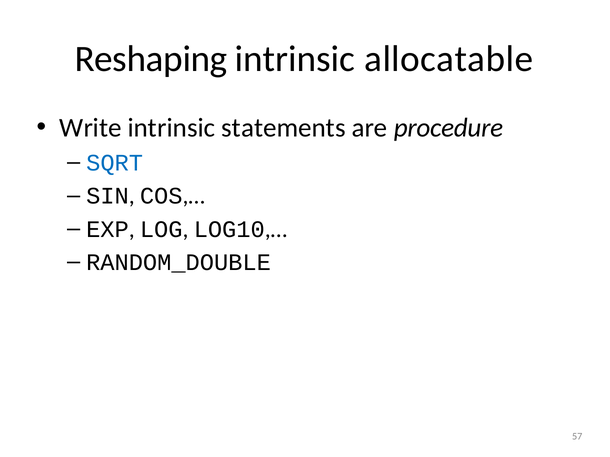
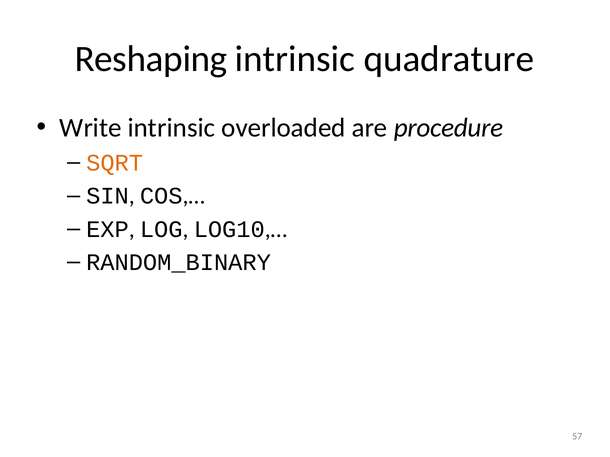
allocatable: allocatable -> quadrature (449, 59)
statements: statements -> overloaded (284, 128)
SQRT colour: blue -> orange (115, 163)
RANDOM_DOUBLE: RANDOM_DOUBLE -> RANDOM_BINARY (179, 263)
